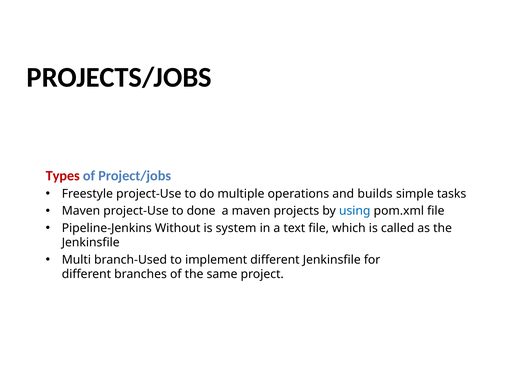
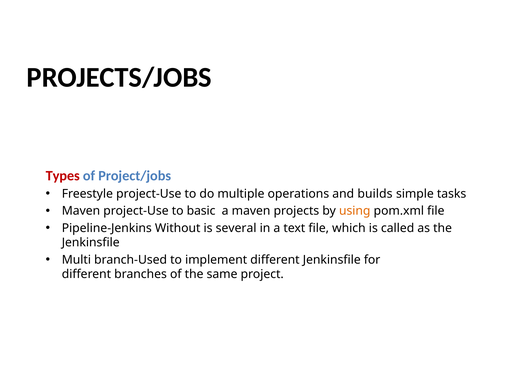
done: done -> basic (201, 211)
using colour: blue -> orange (355, 211)
system: system -> several (236, 228)
